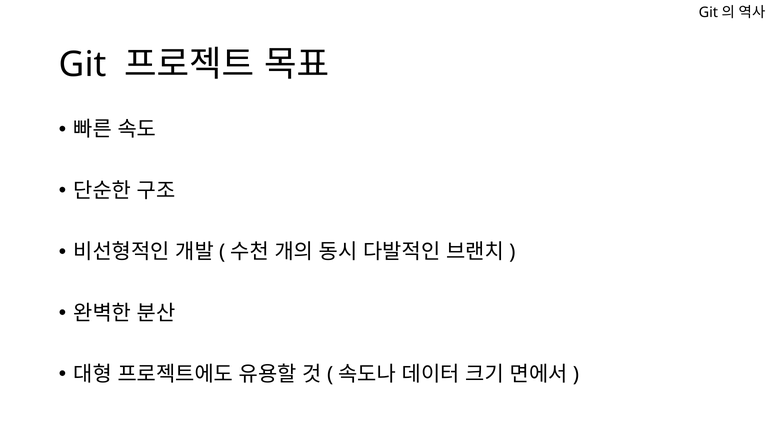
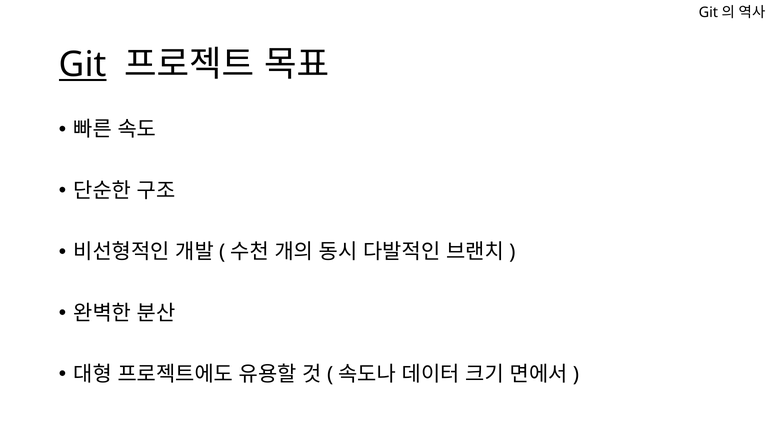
Git underline: none -> present (83, 65)
